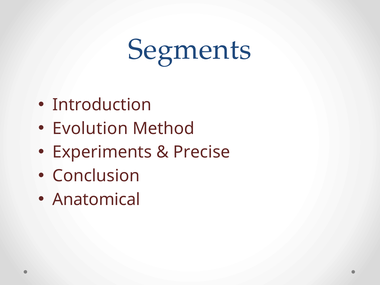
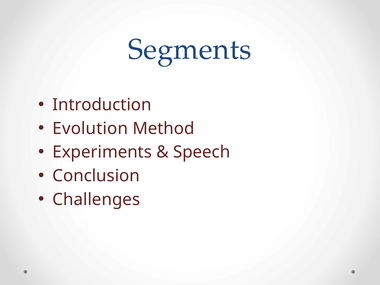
Precise: Precise -> Speech (202, 152)
Anatomical: Anatomical -> Challenges (96, 199)
